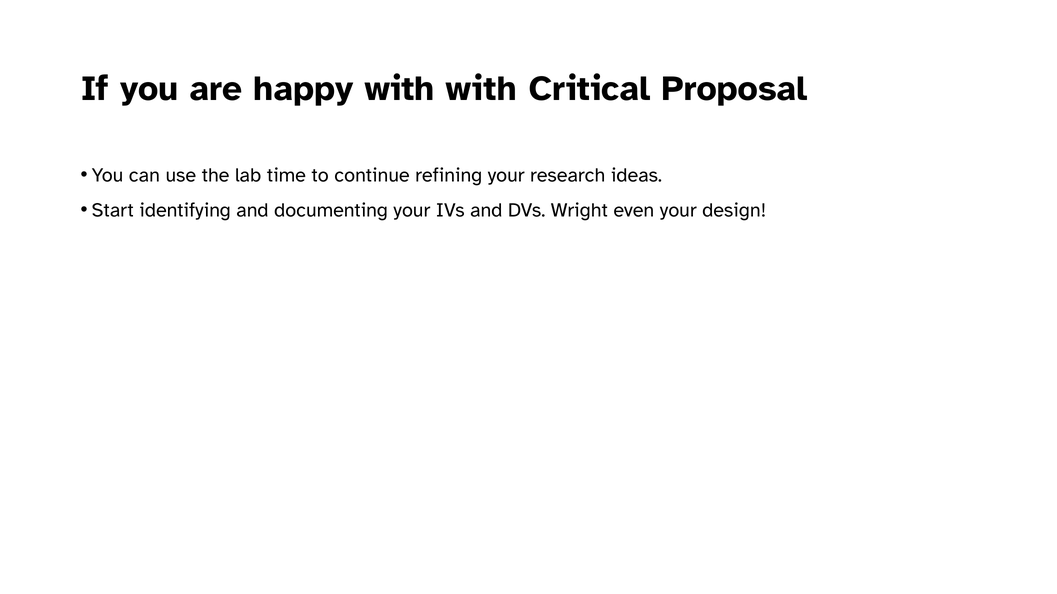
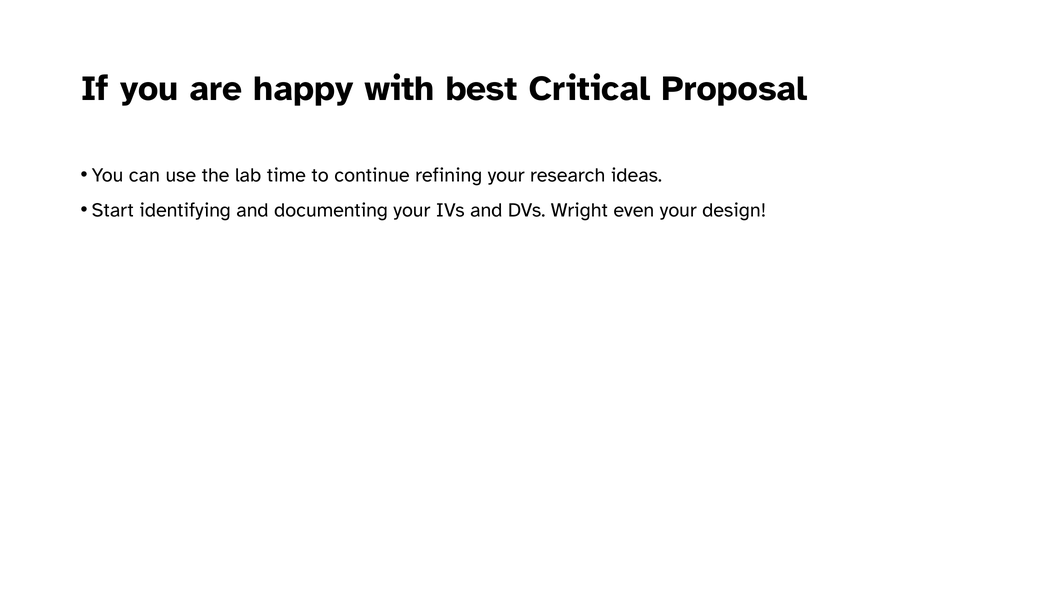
with with: with -> best (482, 89)
